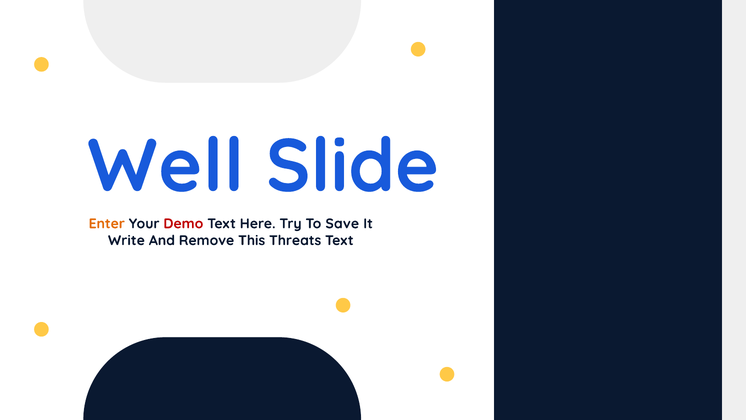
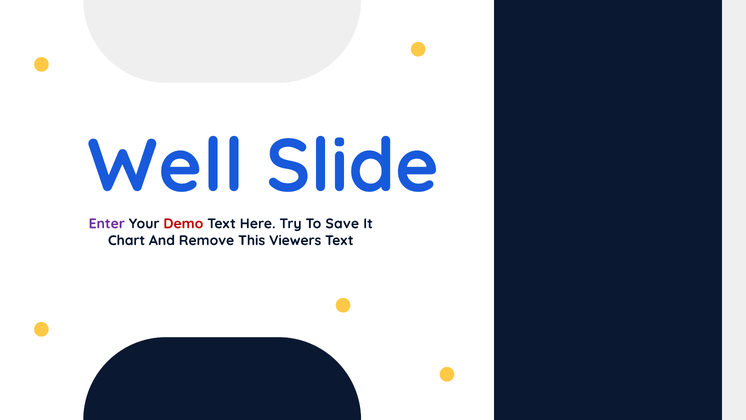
Enter colour: orange -> purple (107, 223)
Write: Write -> Chart (127, 240)
Threats: Threats -> Viewers (295, 240)
